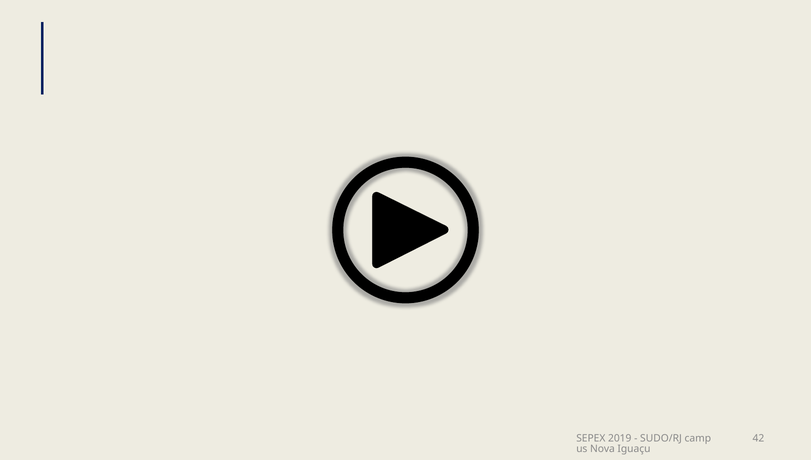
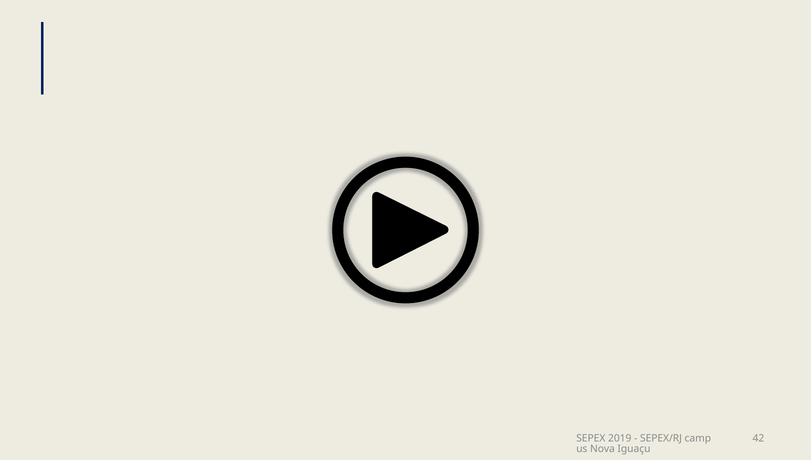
SUDO/RJ: SUDO/RJ -> SEPEX/RJ (661, 438)
